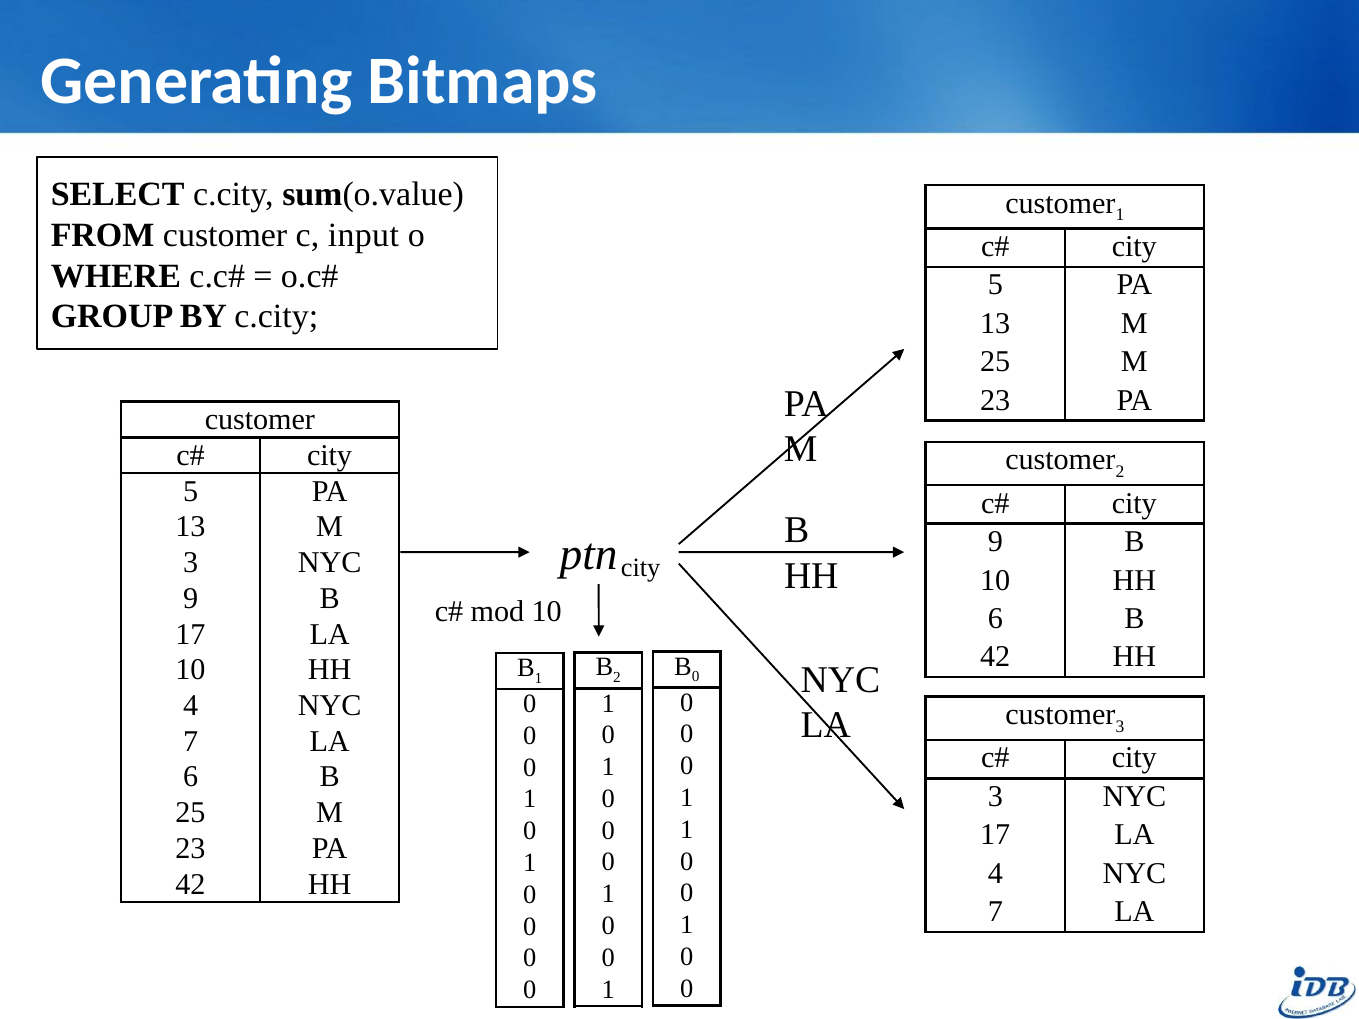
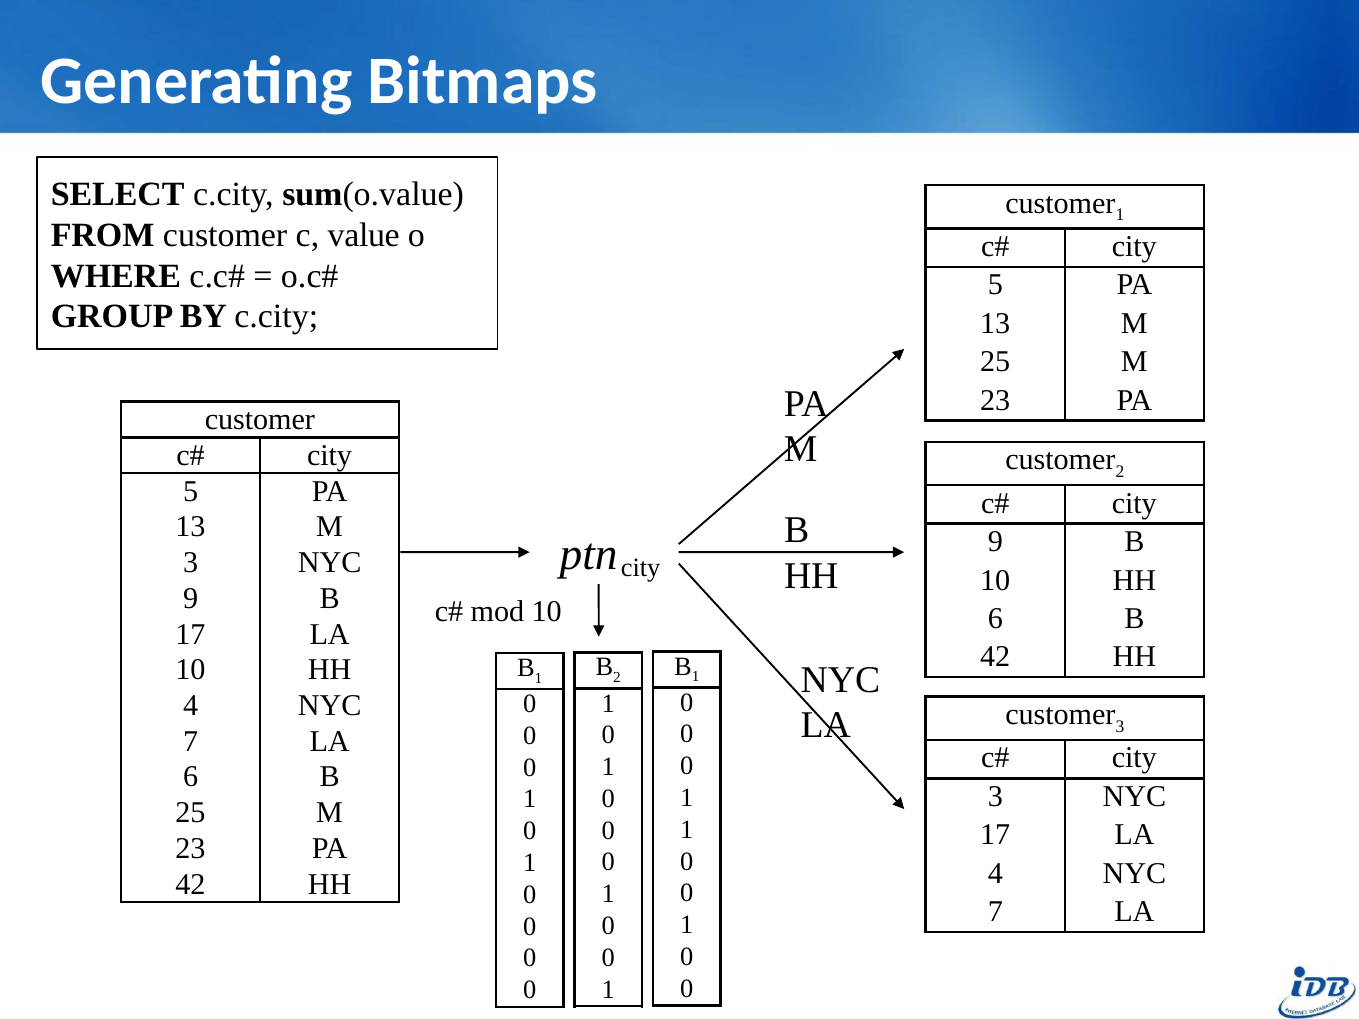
input: input -> value (364, 235)
0: 0 -> 1 (696, 677)
